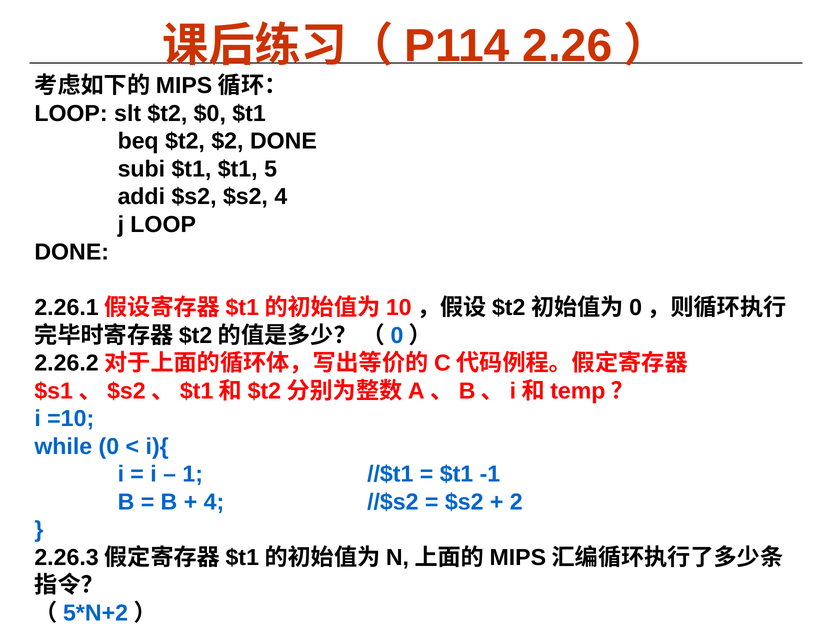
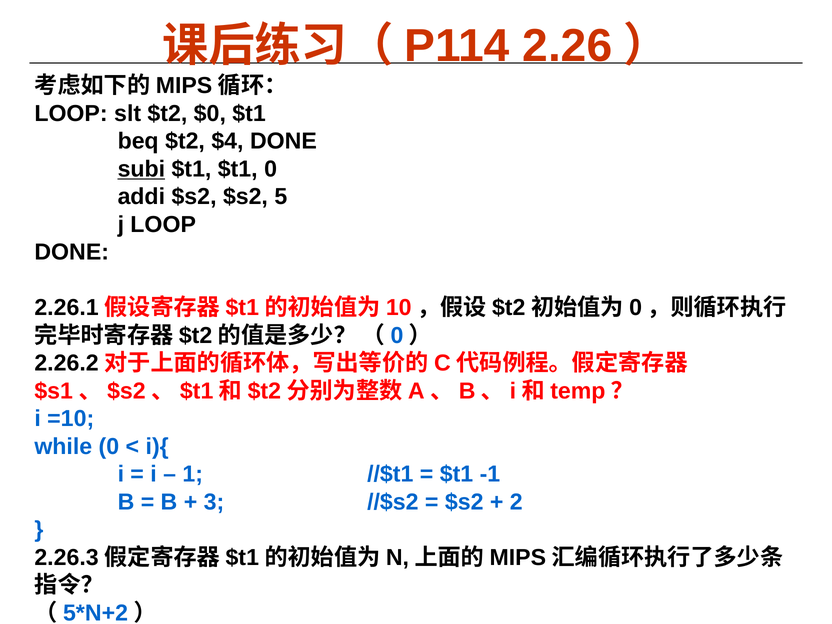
$2: $2 -> $4 (227, 141)
subi underline: none -> present (141, 169)
$t1 5: 5 -> 0 (271, 169)
$s2 4: 4 -> 5 (281, 197)
4: 4 -> 3 (214, 502)
